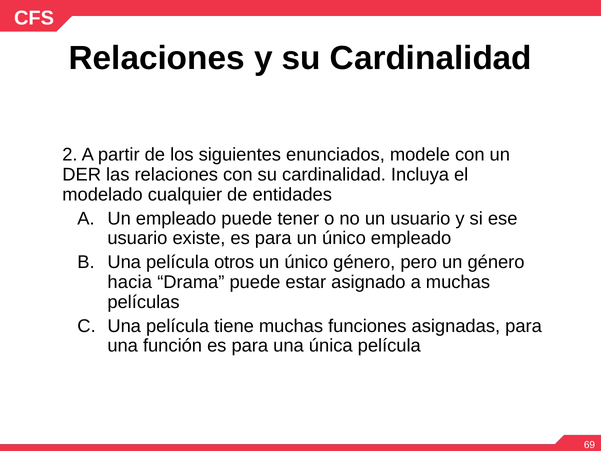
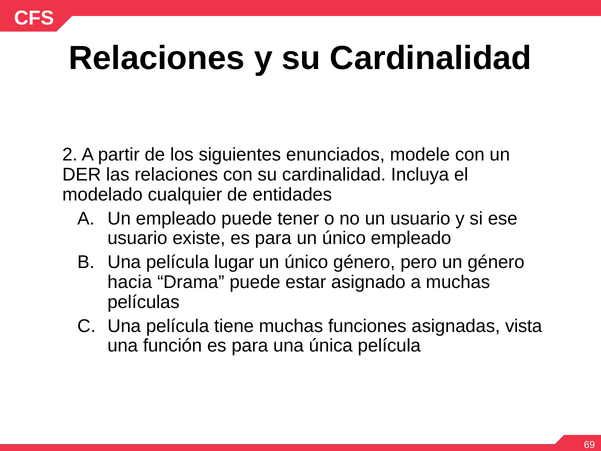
otros: otros -> lugar (234, 262)
asignadas para: para -> vista (524, 326)
